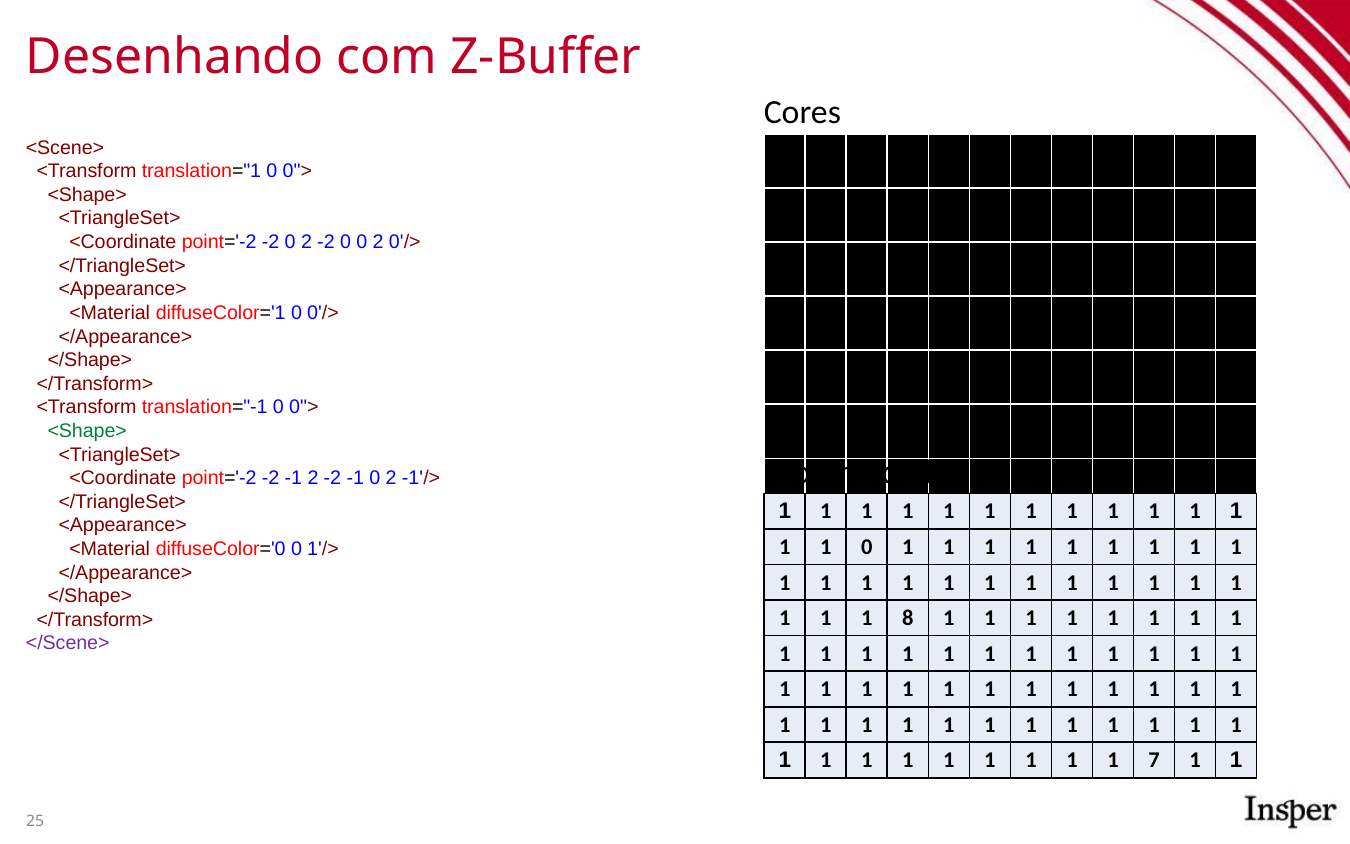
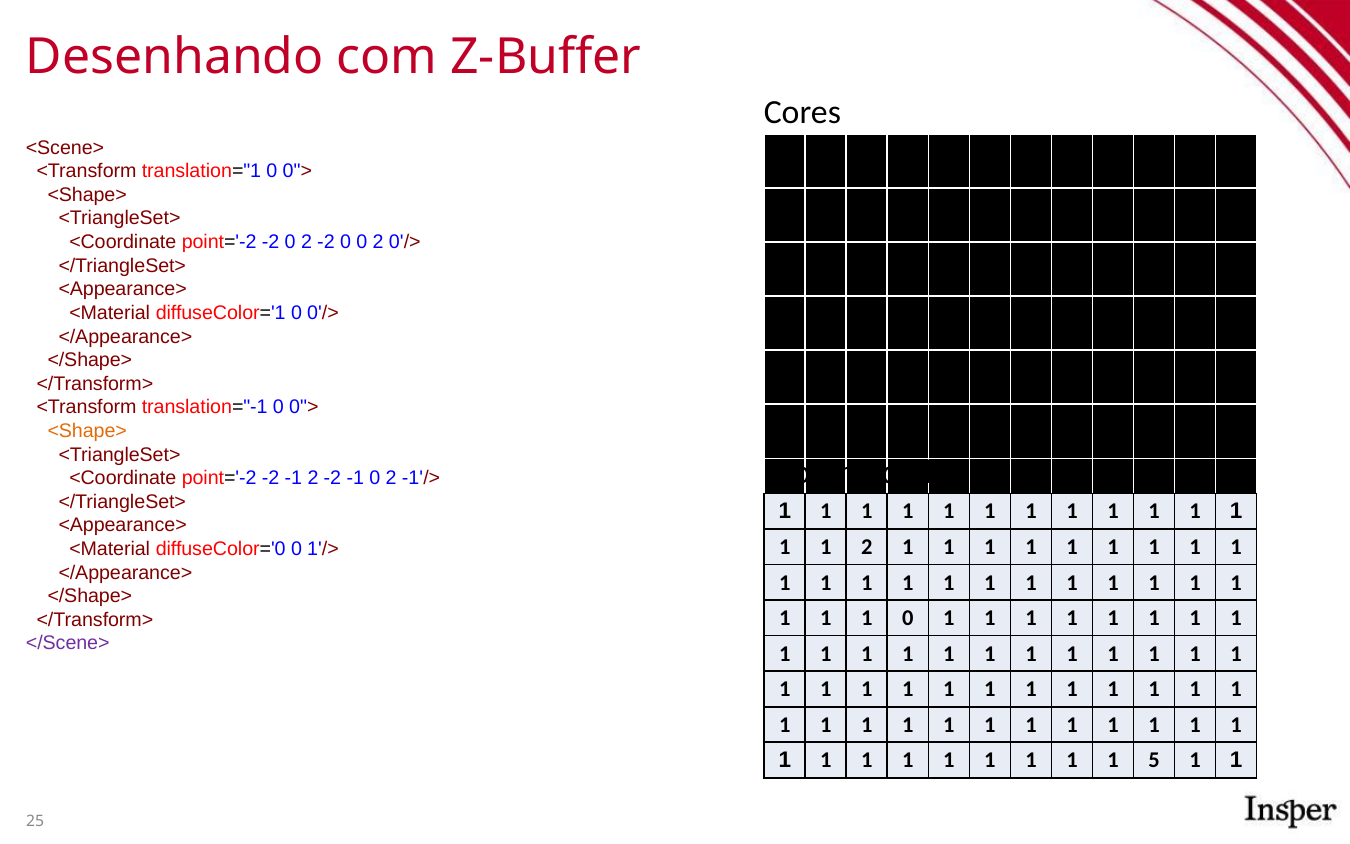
<Shape> colour: green -> orange (87, 431)
1 0: 0 -> 2 (867, 547)
1 8: 8 -> 0 (908, 618)
7: 7 -> 5 (1154, 760)
